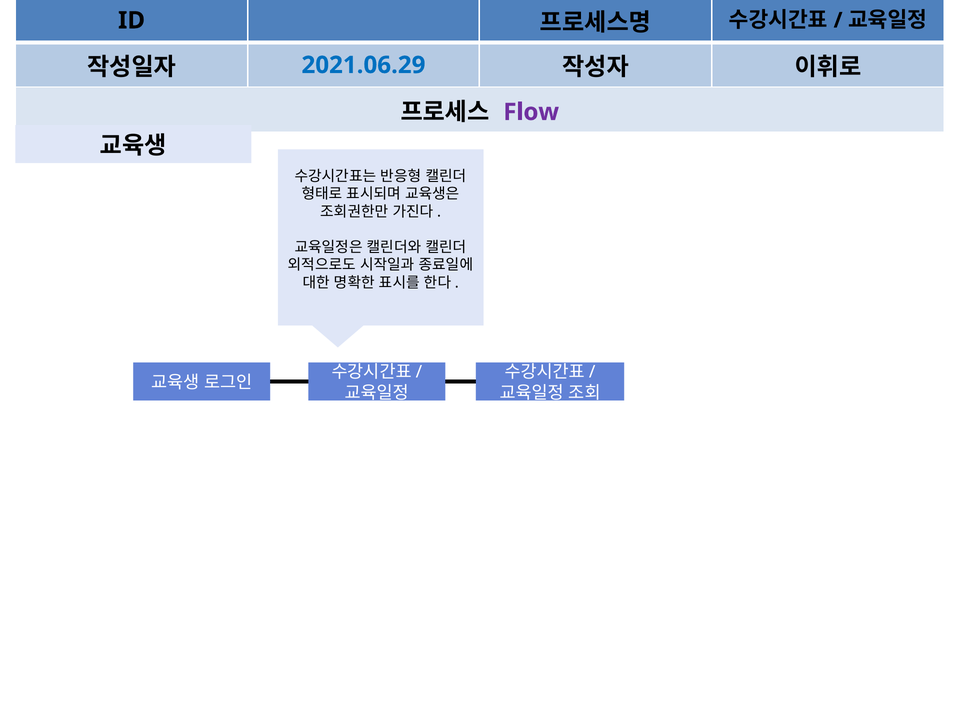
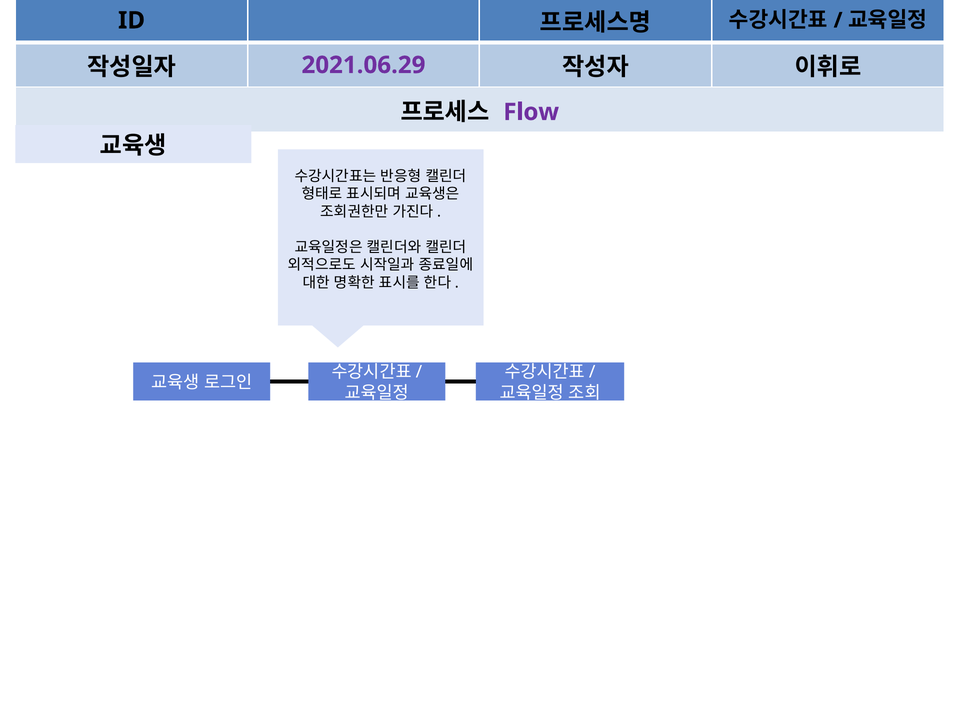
2021.06.29 colour: blue -> purple (363, 65)
